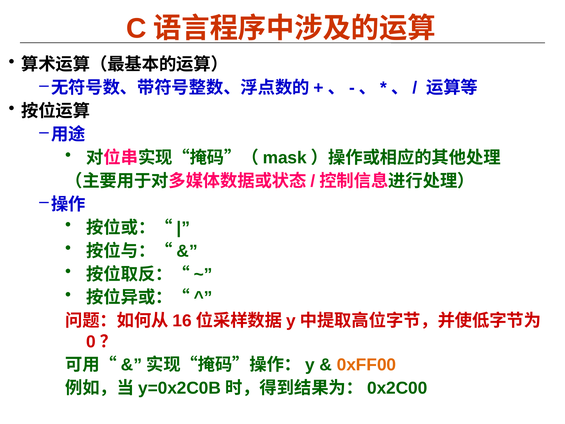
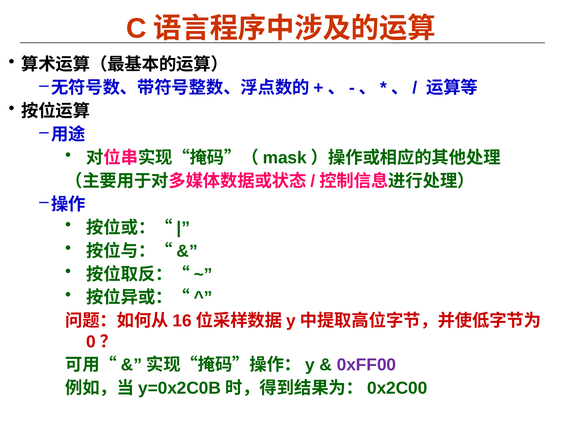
0xFF00 colour: orange -> purple (367, 365)
